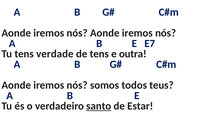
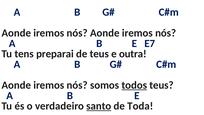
verdade: verdade -> preparai (55, 54)
de tens: tens -> teus (99, 54)
todos underline: none -> present (134, 85)
Estar: Estar -> Toda (140, 106)
